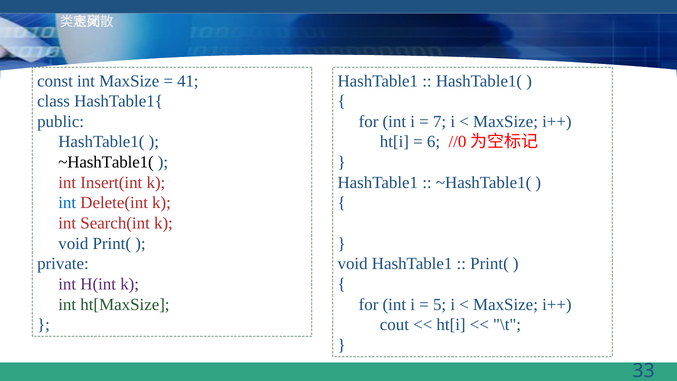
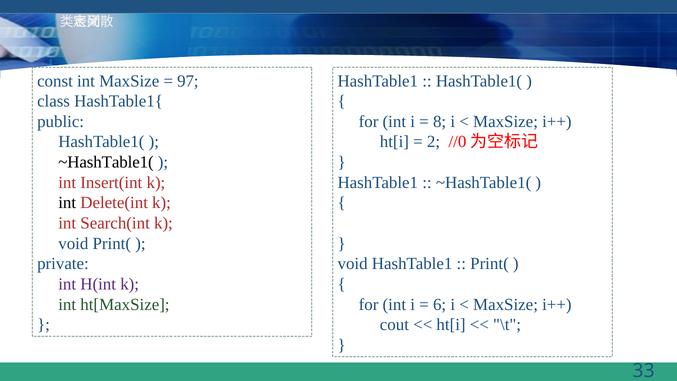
41: 41 -> 97 (188, 81)
7: 7 -> 8 (440, 122)
6: 6 -> 2 (434, 142)
int colour: blue -> black (67, 203)
5: 5 -> 6 (440, 304)
